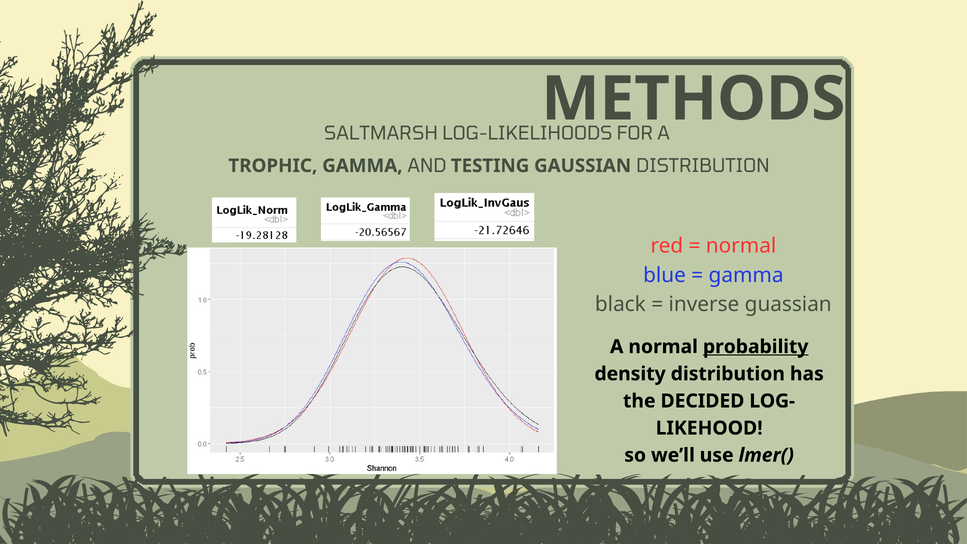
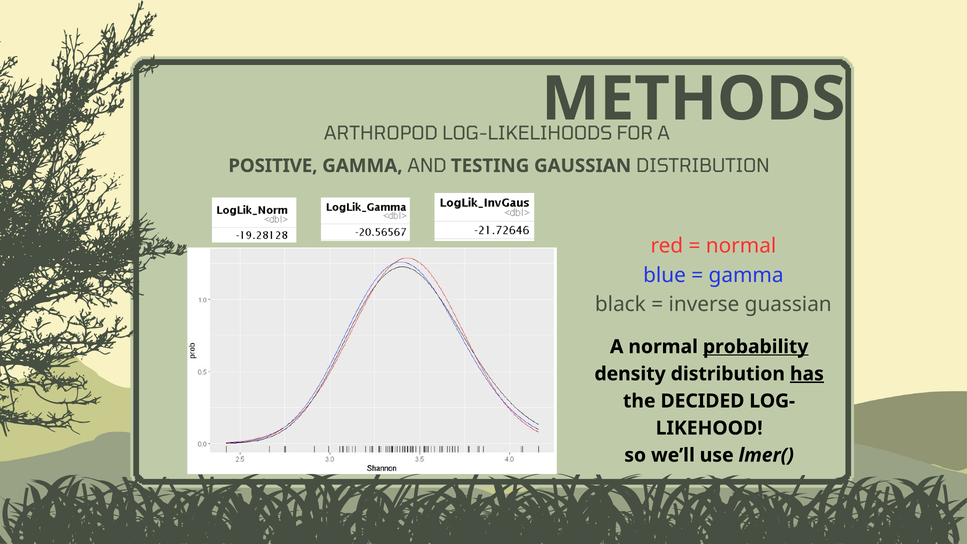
SALTMARSH: SALTMARSH -> ARTHROPOD (381, 133)
TROPHIC: TROPHIC -> POSITIVE (273, 166)
has underline: none -> present (807, 374)
